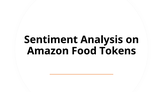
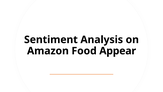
Tokens: Tokens -> Appear (118, 51)
